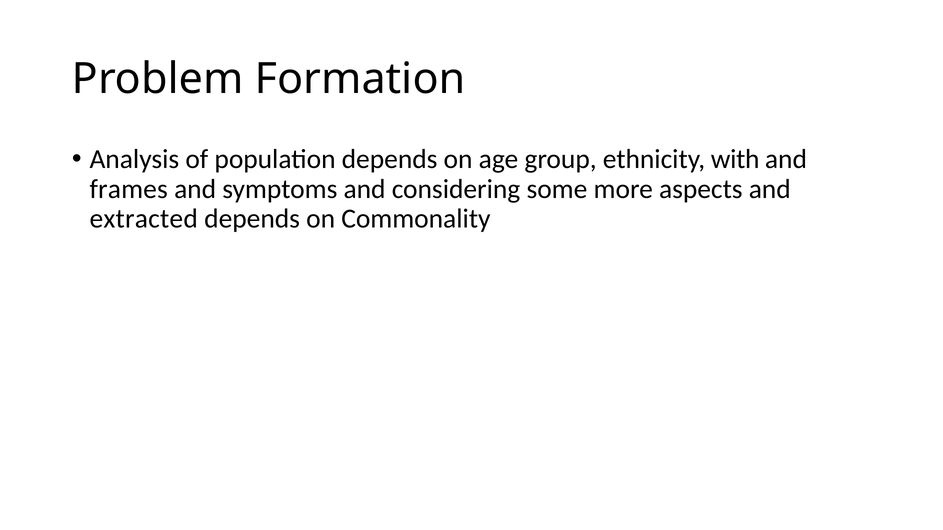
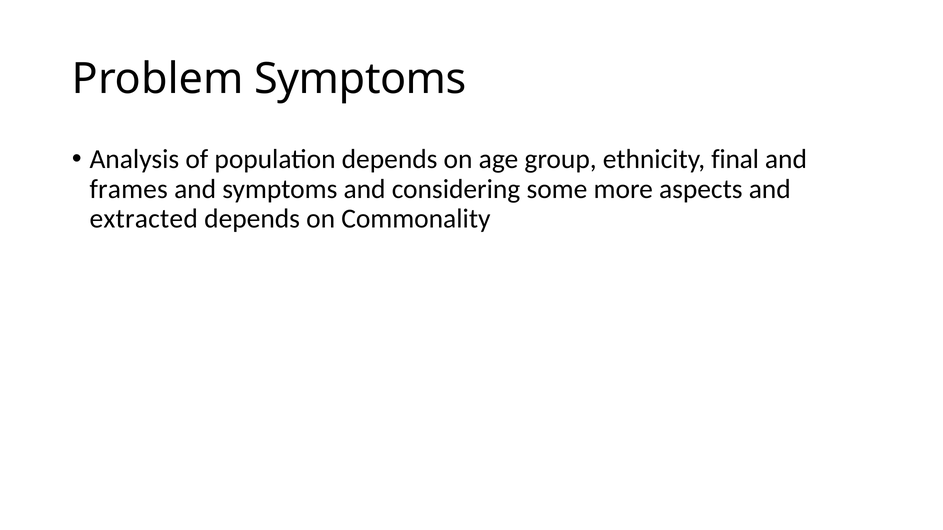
Problem Formation: Formation -> Symptoms (360, 79)
with: with -> final (735, 159)
